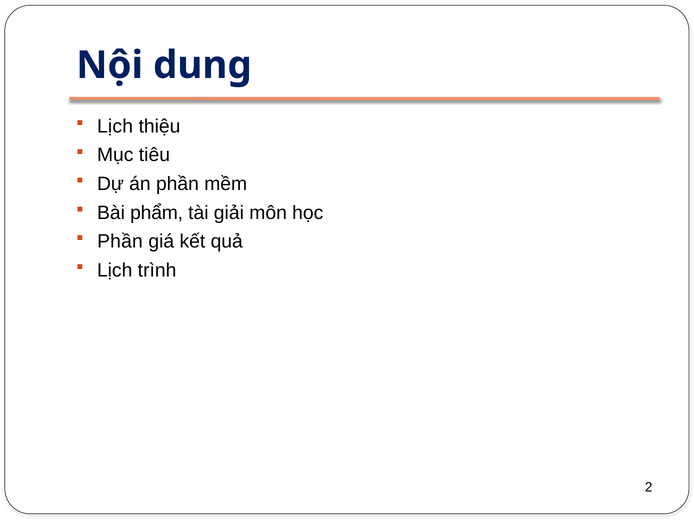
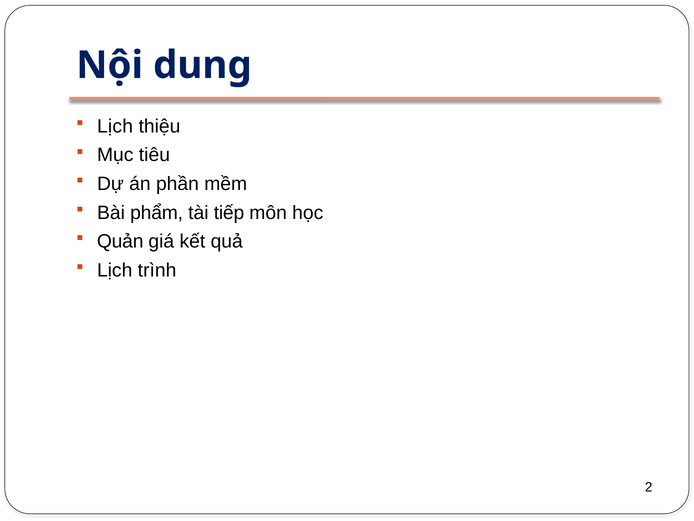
giải: giải -> tiếp (229, 212)
Phần: Phần -> Quản (120, 241)
